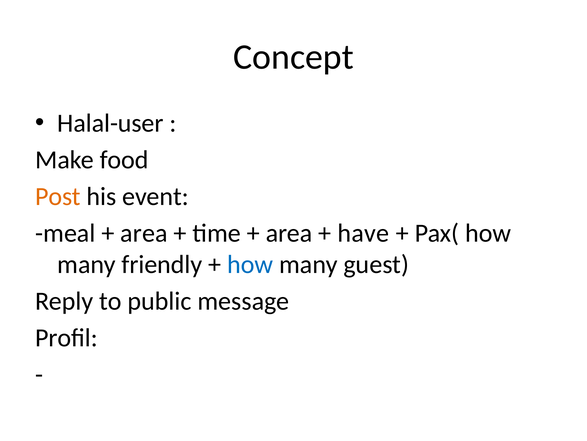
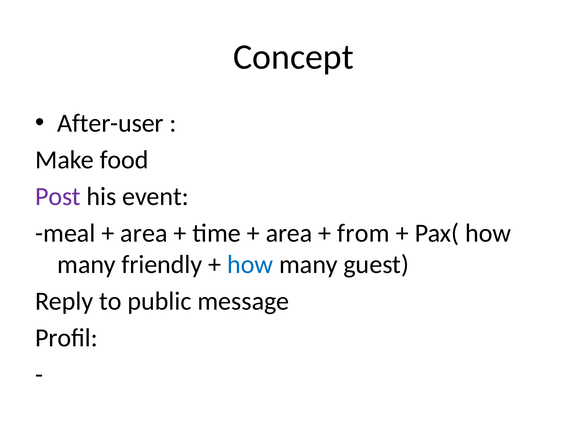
Halal-user: Halal-user -> After-user (110, 123)
Post colour: orange -> purple (58, 196)
have: have -> from (363, 233)
